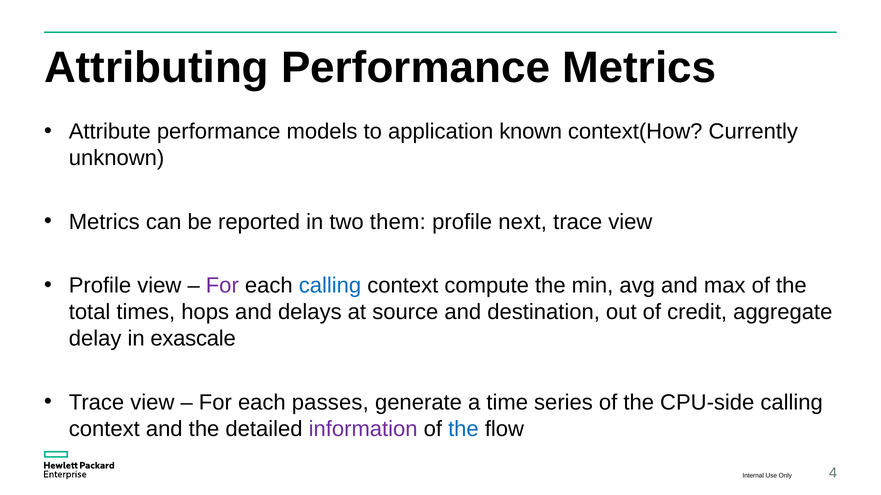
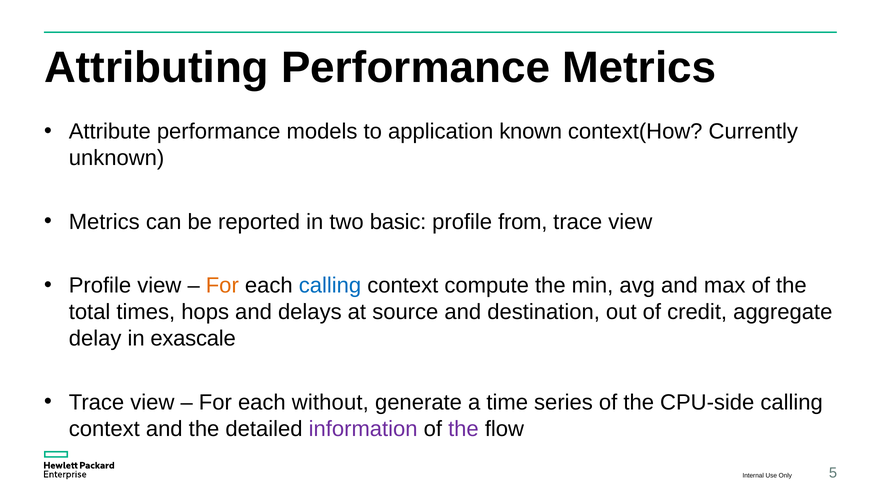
them: them -> basic (398, 222)
next: next -> from (523, 222)
For colour: purple -> orange (222, 286)
passes: passes -> without (330, 403)
the colour: blue -> purple (463, 429)
4: 4 -> 5 (833, 474)
